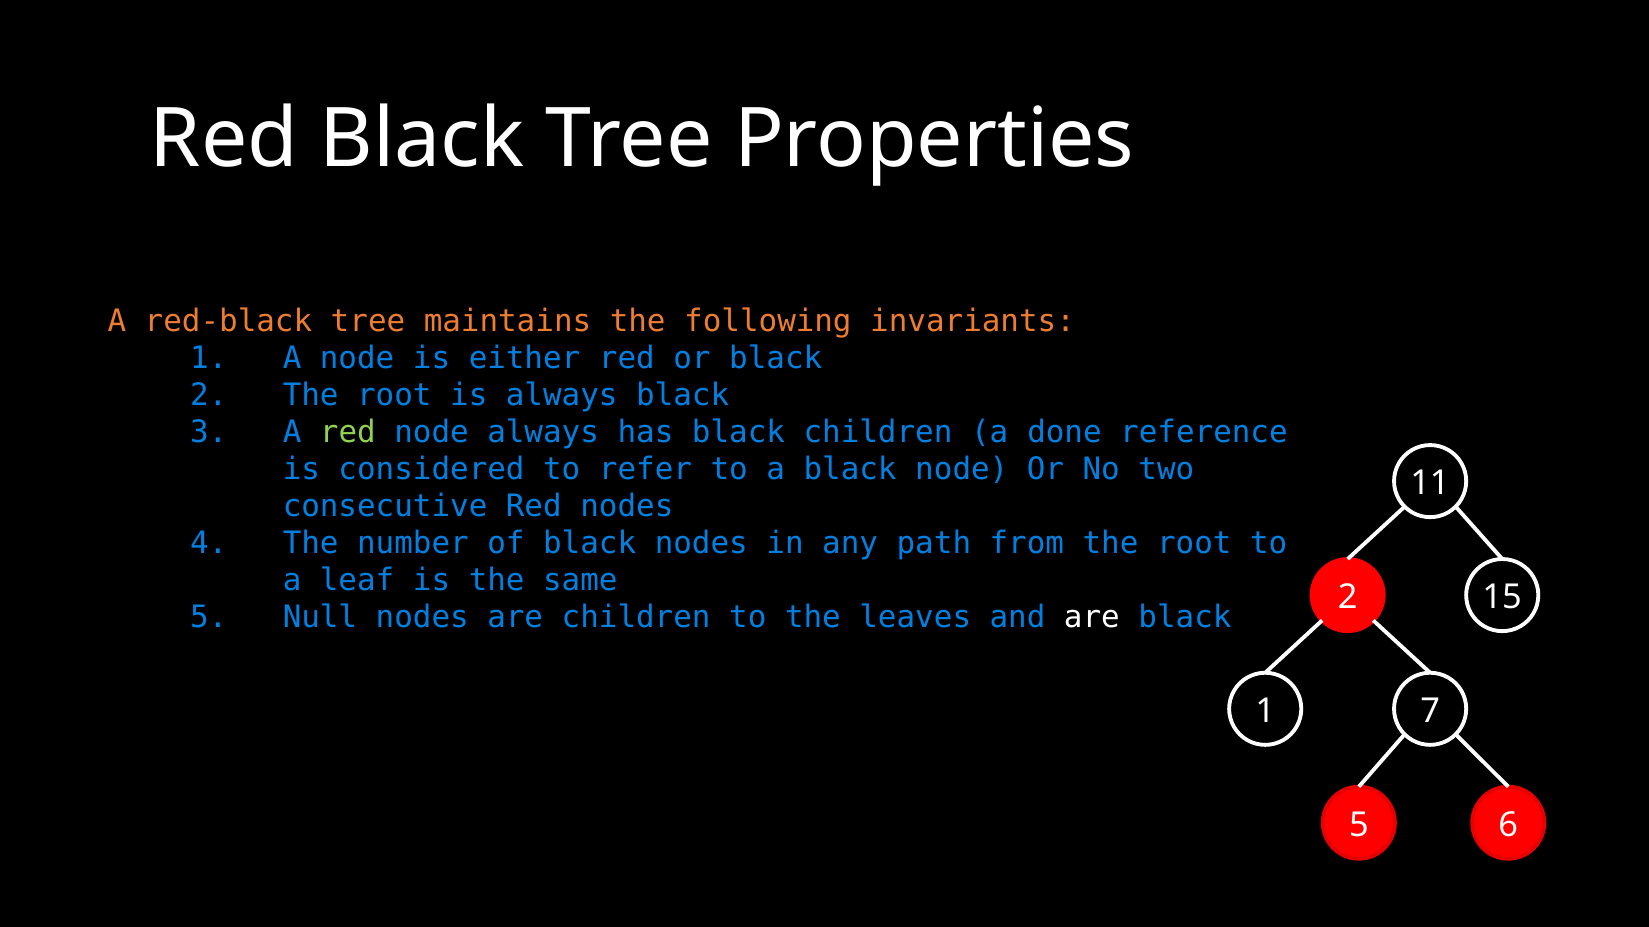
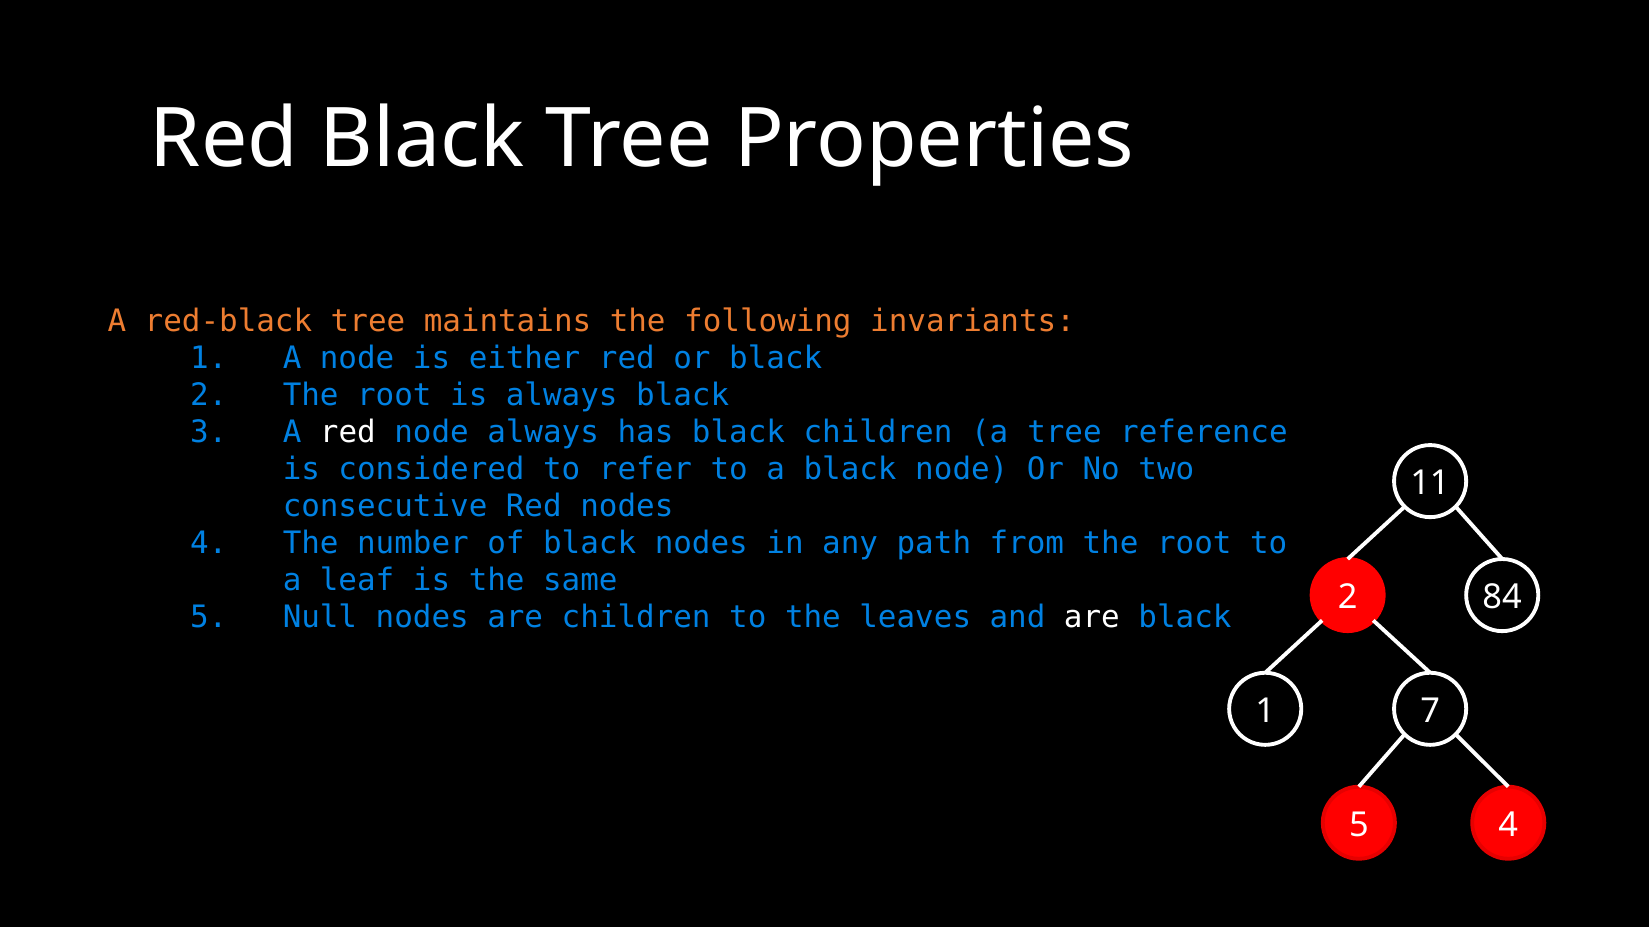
red colour: light green -> white (348, 432)
a done: done -> tree (1064, 432)
15: 15 -> 84 (1502, 598)
5 6: 6 -> 4 (1508, 826)
